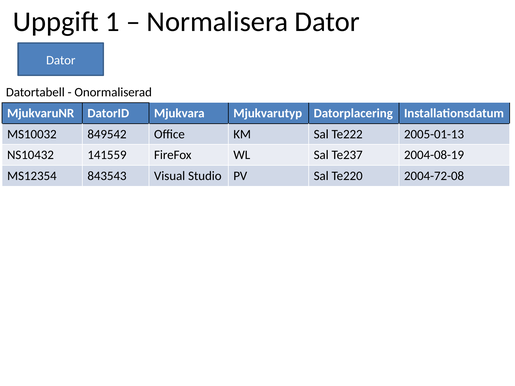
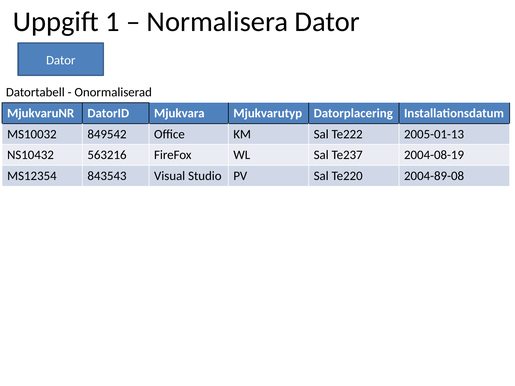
141559: 141559 -> 563216 (107, 155)
2004-72-08: 2004-72-08 -> 2004-89-08 (434, 176)
